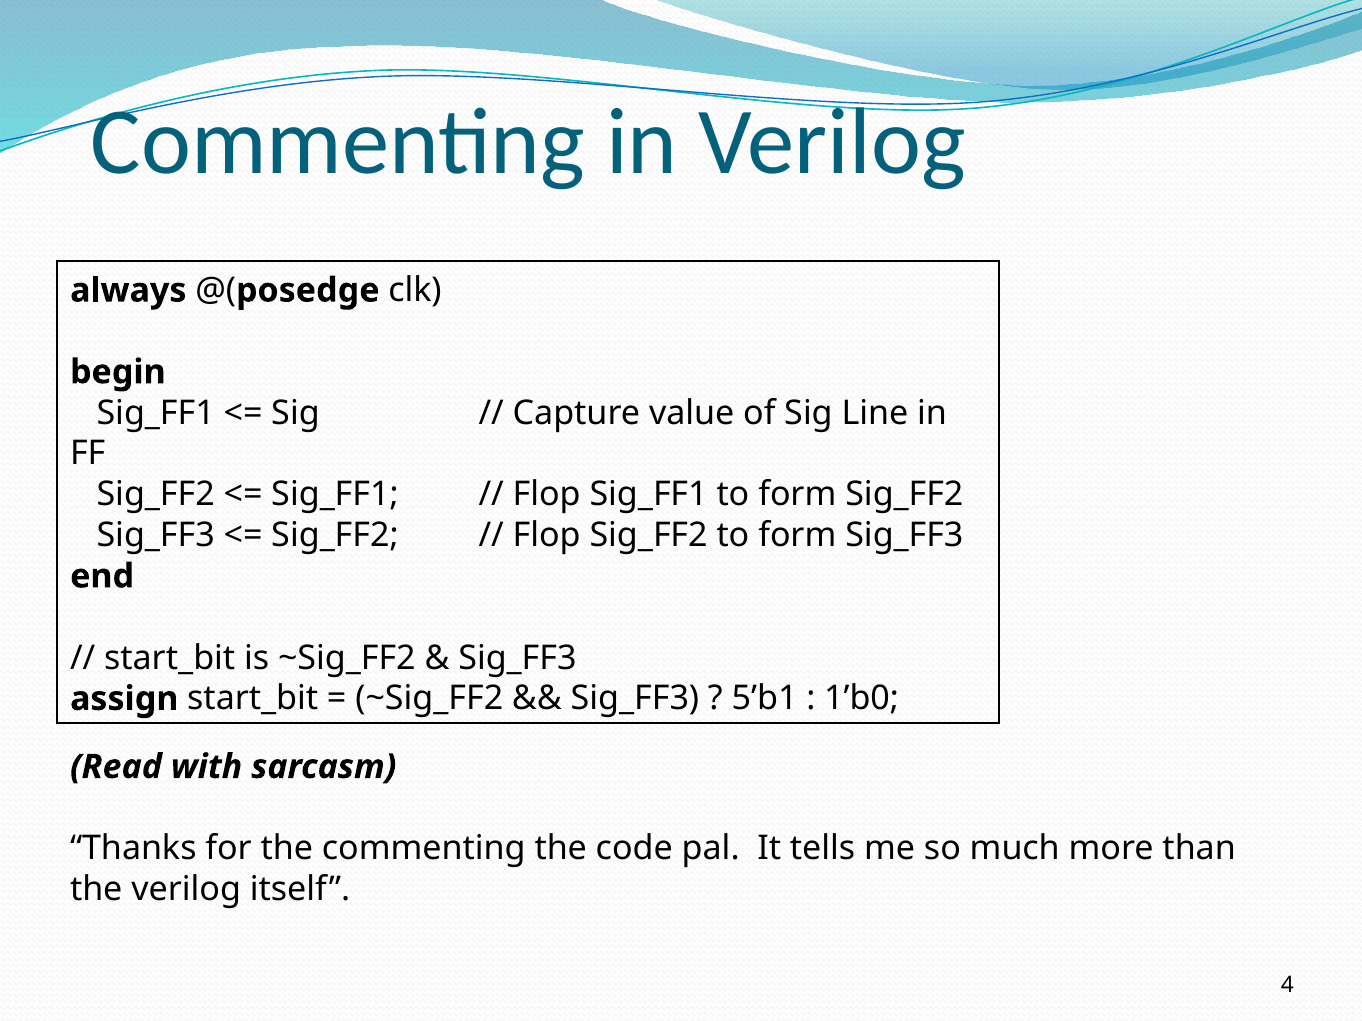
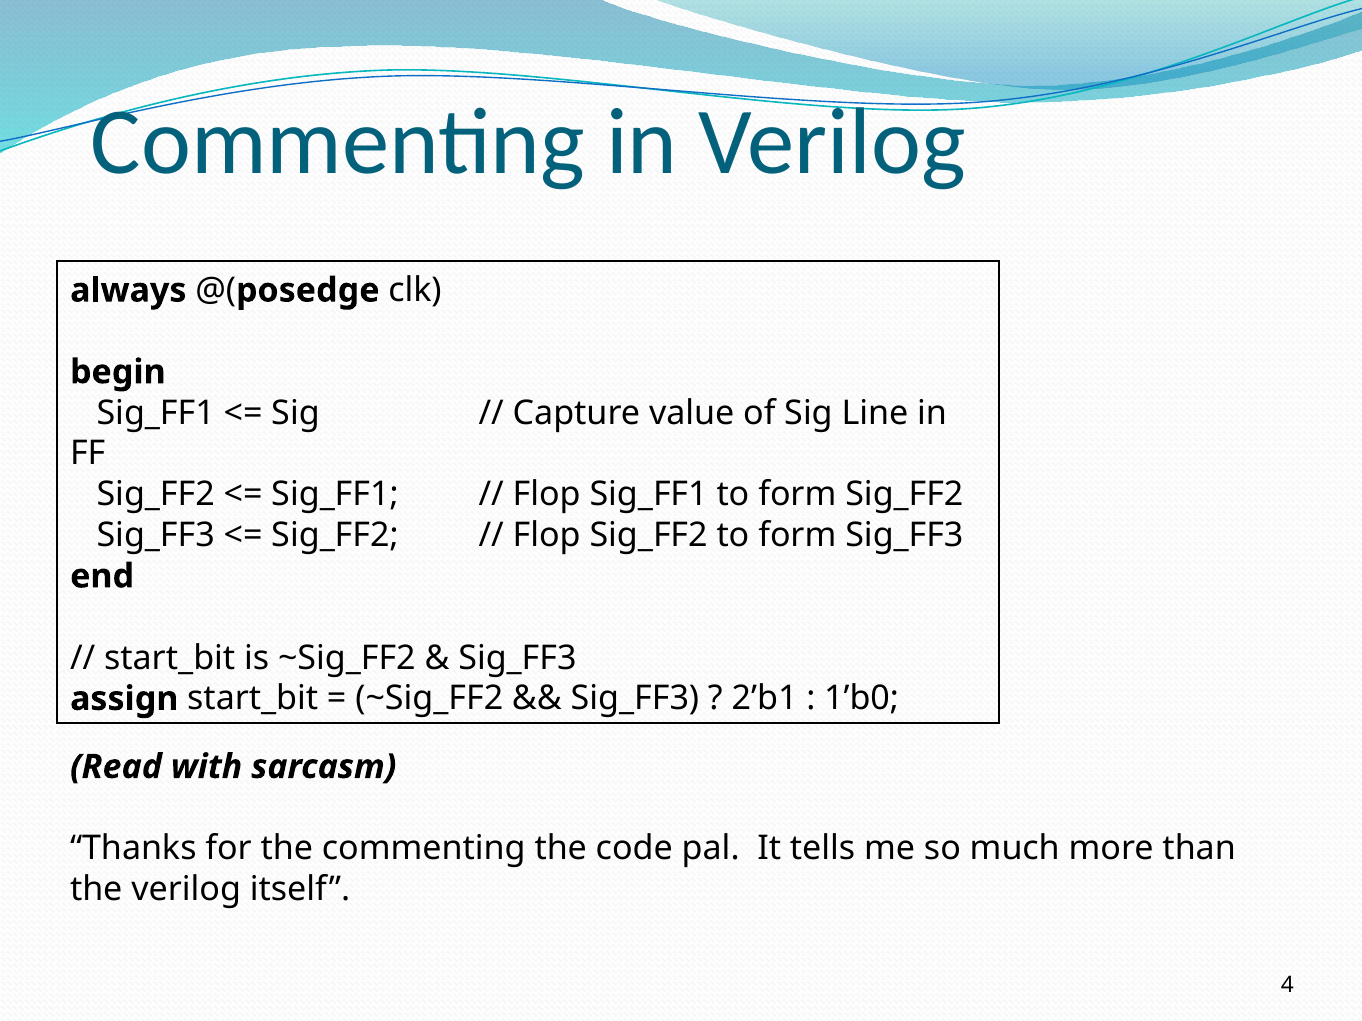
5’b1: 5’b1 -> 2’b1 (765, 699)
